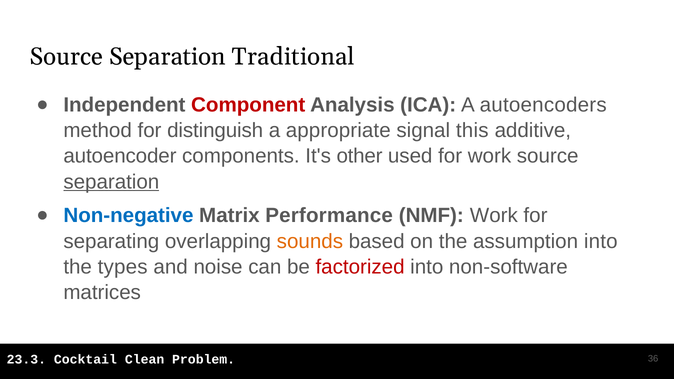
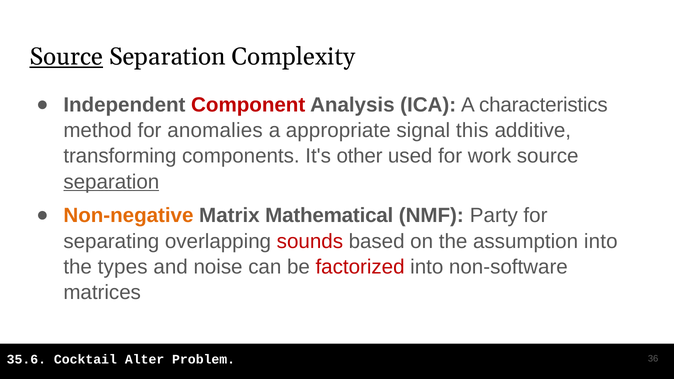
Source underline: none -> present (66, 57)
Traditional: Traditional -> Complexity (293, 57)
autoencoders: autoencoders -> characteristics (543, 105)
distinguish: distinguish -> anomalies (215, 131)
autoencoder: autoencoder -> transforming (120, 156)
Non-negative colour: blue -> orange (128, 216)
Performance: Performance -> Mathematical (329, 216)
NMF Work: Work -> Party (494, 216)
sounds colour: orange -> red (310, 241)
23.3: 23.3 -> 35.6 (26, 359)
Clean: Clean -> Alter (145, 359)
